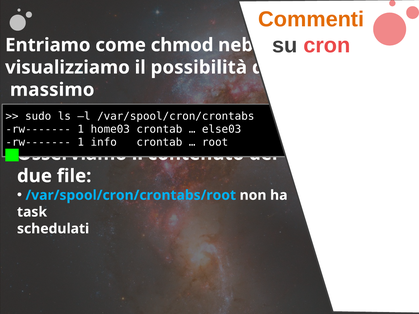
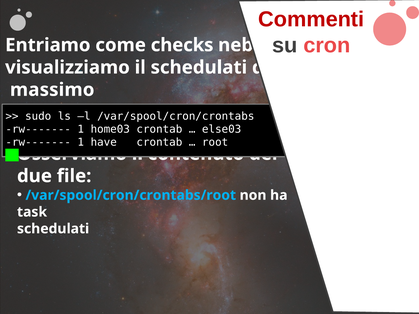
Commenti colour: orange -> red (311, 19)
chmod: chmod -> checks (182, 45)
il possibilità: possibilità -> schedulati (199, 67)
info: info -> have (104, 142)
